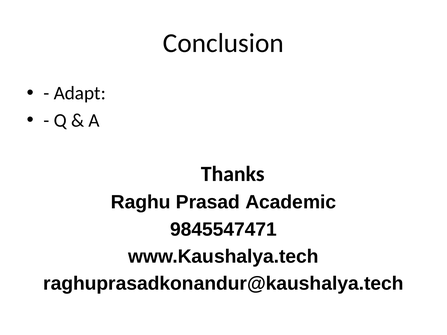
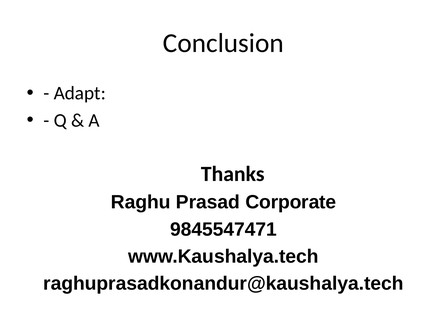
Academic: Academic -> Corporate (291, 202)
